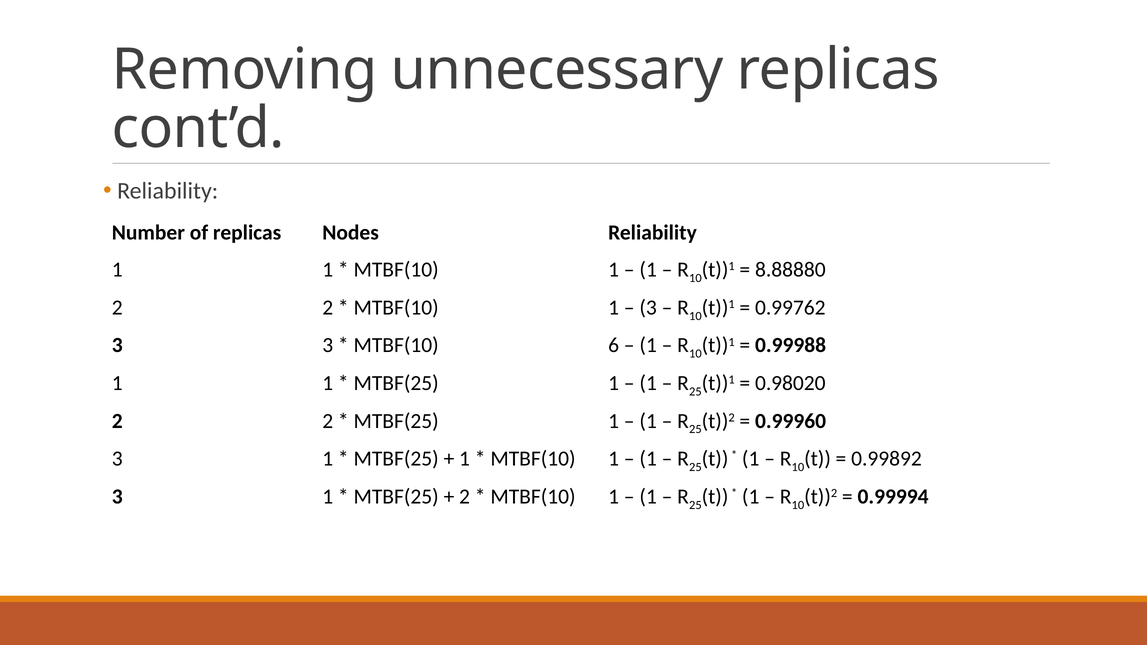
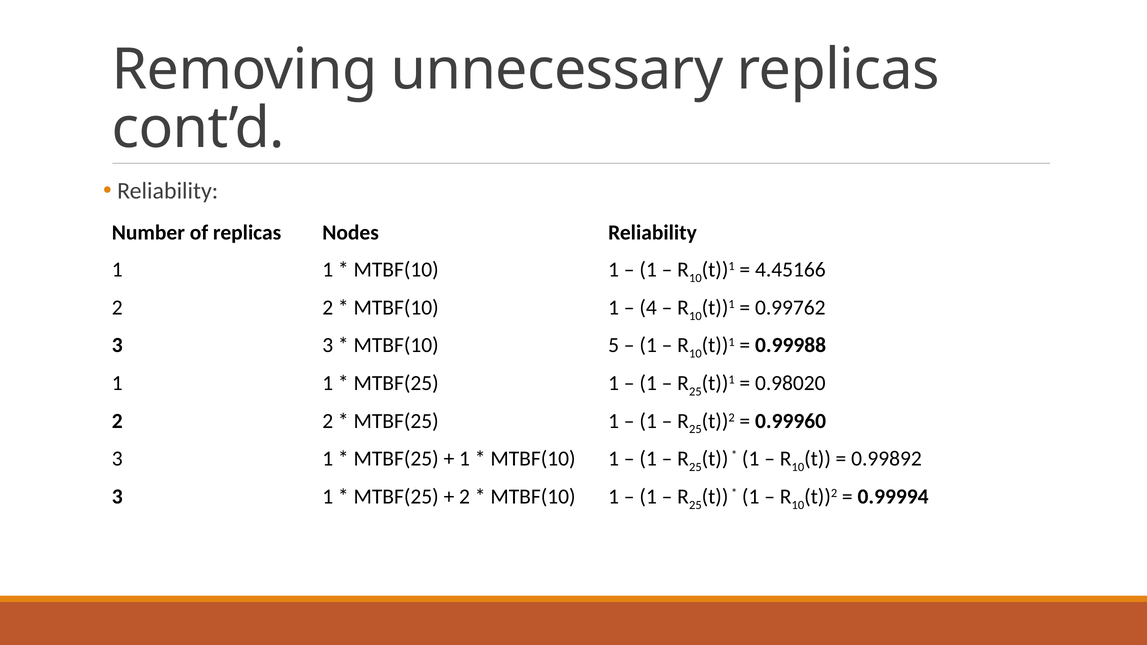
8.88880: 8.88880 -> 4.45166 (790, 270)
3: 3 -> 4 (648, 308)
6: 6 -> 5 (614, 346)
